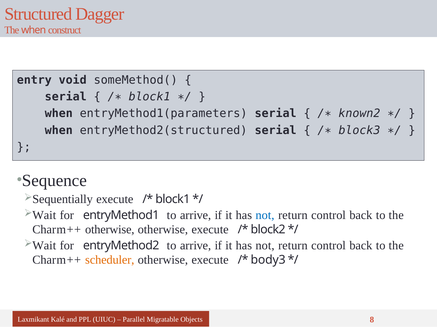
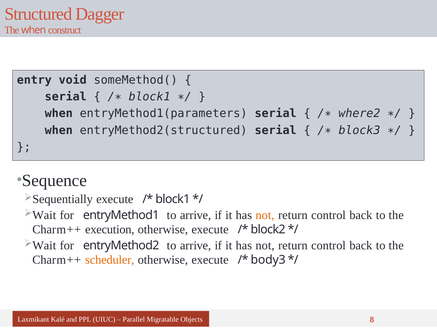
known2: known2 -> where2 (359, 113)
not colour: blue -> orange (265, 215)
Charm++ otherwise: otherwise -> execution (110, 229)
